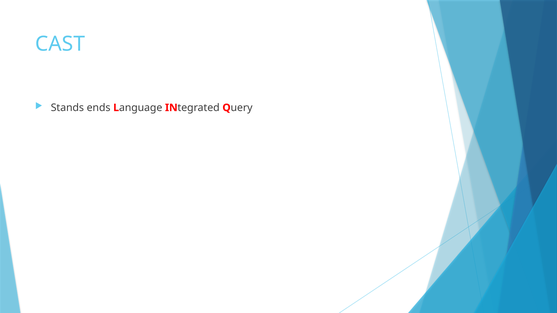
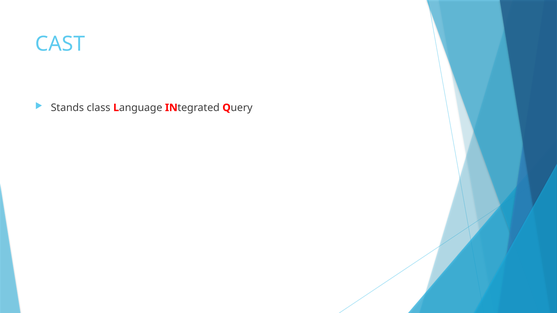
ends: ends -> class (99, 108)
